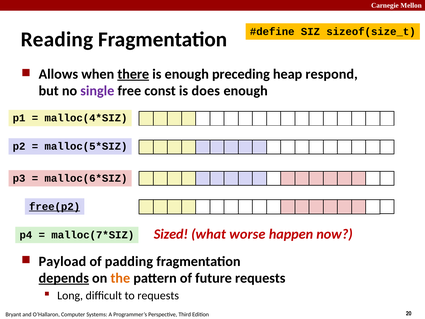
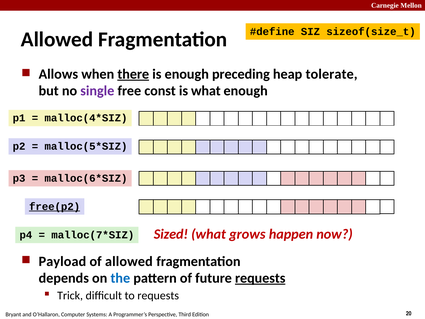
Reading: Reading -> Allowed (57, 39)
respond: respond -> tolerate (332, 74)
is does: does -> what (206, 91)
worse: worse -> grows (247, 234)
of padding: padding -> allowed (129, 261)
depends underline: present -> none (64, 278)
the colour: orange -> blue (120, 278)
requests underline: none -> present (260, 278)
Long: Long -> Trick (70, 295)
